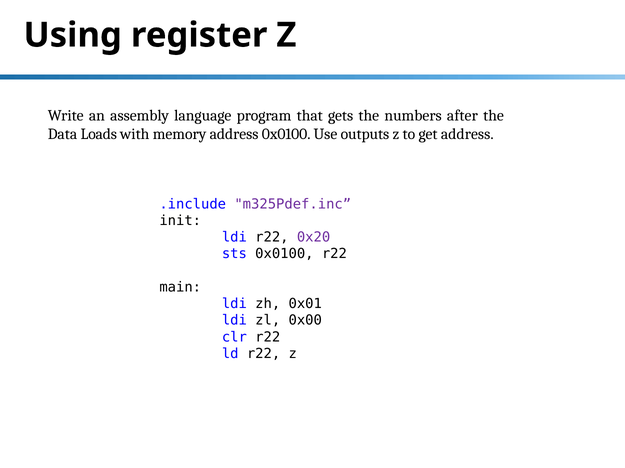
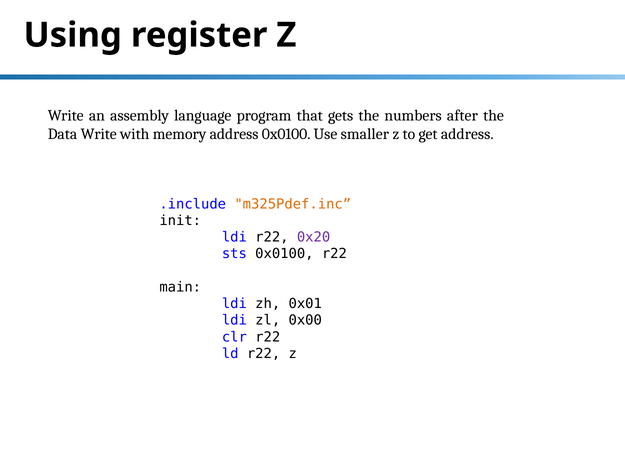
Data Loads: Loads -> Write (99, 135)
outputs: outputs -> smaller (365, 135)
m325Pdef.inc colour: purple -> orange (293, 204)
